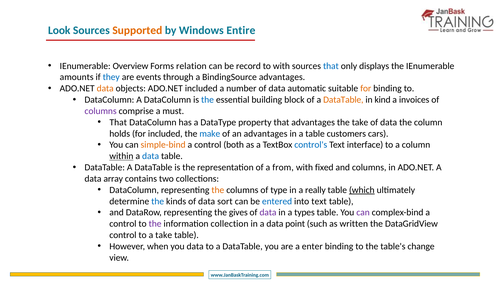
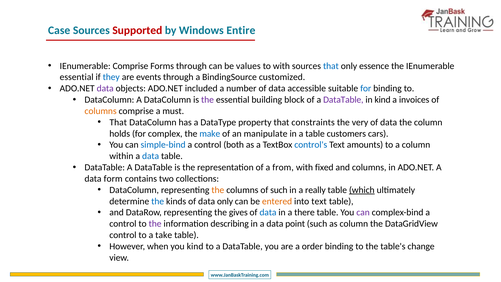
Look: Look -> Case (59, 30)
Supported colour: orange -> red (137, 30)
IEnumerable Overview: Overview -> Comprise (130, 66)
Forms relation: relation -> through (191, 66)
record: record -> values (248, 66)
displays: displays -> essence (374, 66)
amounts: amounts -> essential (77, 77)
BindingSource advantages: advantages -> customized (282, 77)
data colour: orange -> purple (105, 88)
automatic: automatic -> accessible (307, 88)
for colour: orange -> blue (366, 88)
the colour: blue -> purple (208, 100)
DataTable colour: orange -> purple (343, 100)
columns colour: purple -> orange (101, 111)
that advantages: advantages -> constraints (313, 122)
the take: take -> very (360, 122)
for included: included -> complex (165, 134)
an advantages: advantages -> manipulate (266, 134)
simple-bind colour: orange -> blue (163, 145)
interface: interface -> amounts (365, 145)
within underline: present -> none (121, 156)
array: array -> form (113, 179)
of type: type -> such (279, 190)
data sort: sort -> only (225, 201)
entered colour: blue -> orange (277, 201)
data colour: purple -> blue (268, 212)
types: types -> there (304, 212)
collection: collection -> describing (230, 224)
as written: written -> column (354, 224)
you data: data -> kind (195, 246)
enter: enter -> order (312, 246)
